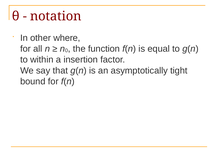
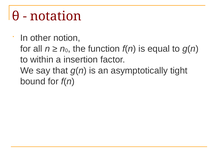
where: where -> notion (67, 38)
